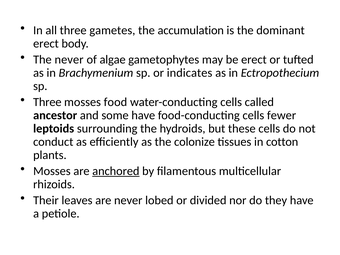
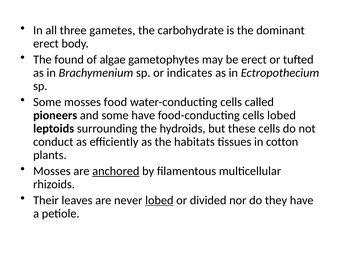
accumulation: accumulation -> carbohydrate (191, 30)
The never: never -> found (69, 60)
Three: Three -> Some (47, 102)
ancestor: ancestor -> pioneers (55, 115)
cells fewer: fewer -> lobed (282, 115)
colonize: colonize -> habitats (194, 142)
lobed underline: none -> present (159, 200)
